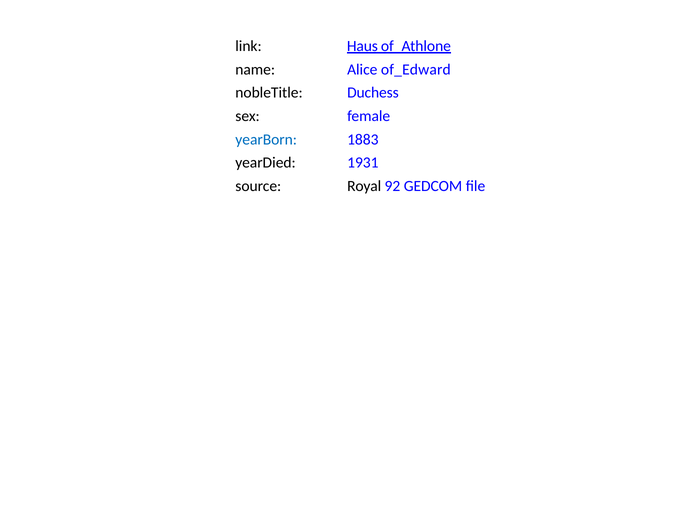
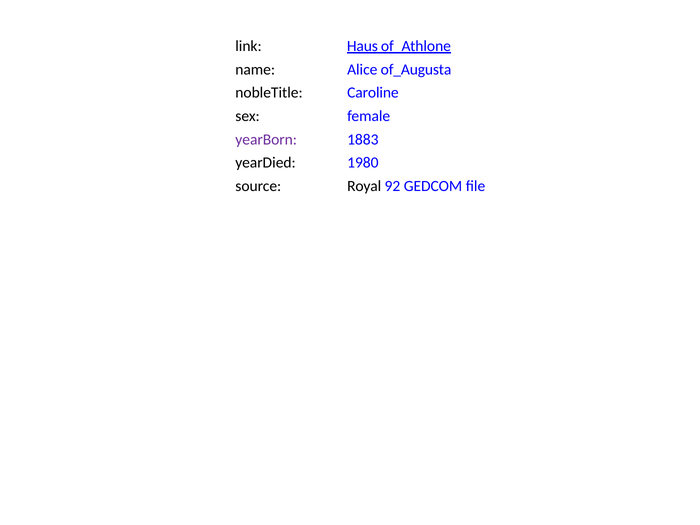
of_Edward: of_Edward -> of_Augusta (416, 69)
Duchess: Duchess -> Caroline (373, 93)
yearBorn colour: blue -> purple (266, 139)
1931: 1931 -> 1980 (363, 163)
